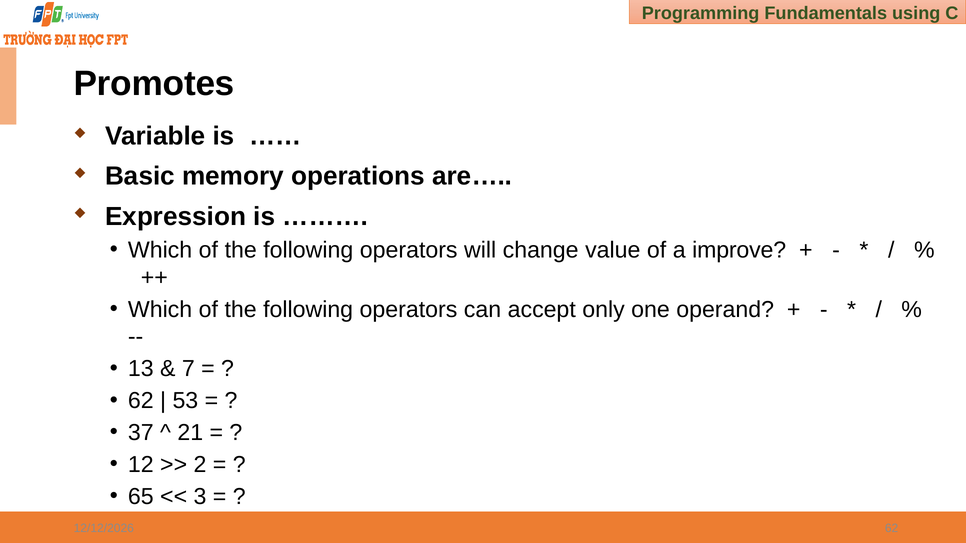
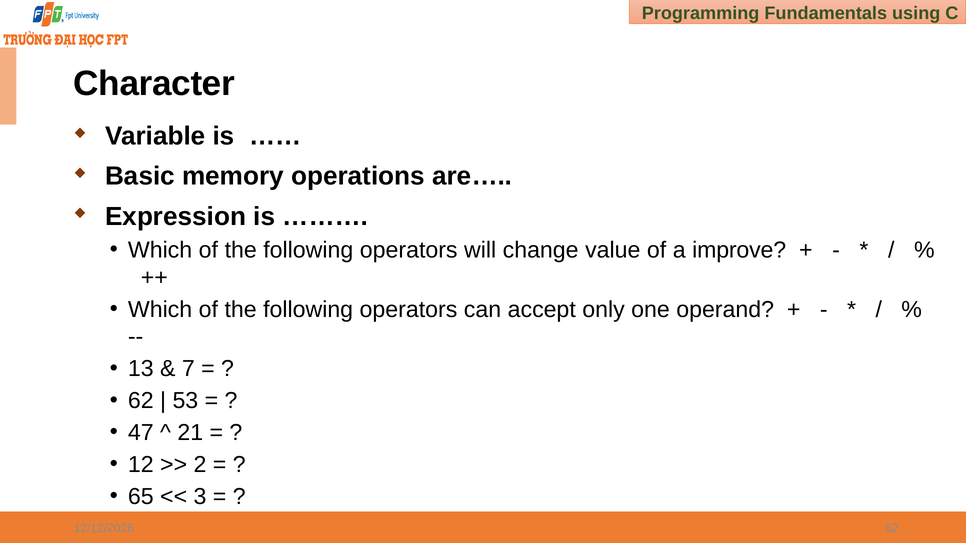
Promotes: Promotes -> Character (154, 84)
37: 37 -> 47 (141, 433)
